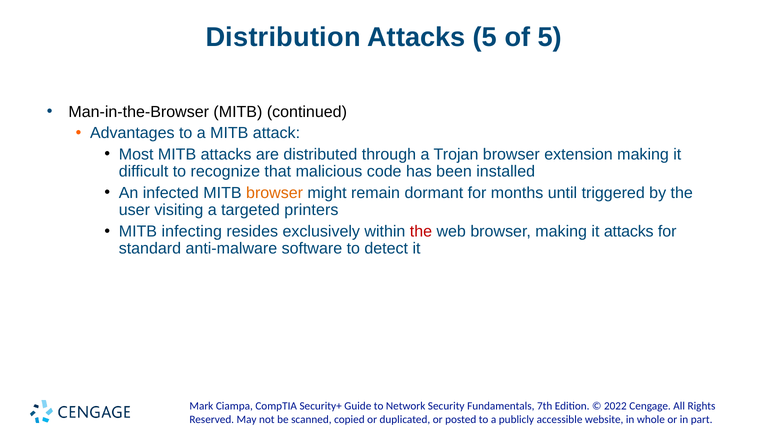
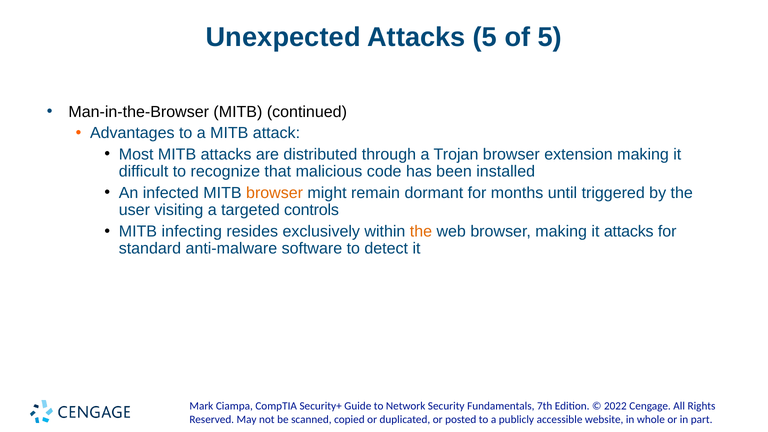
Distribution: Distribution -> Unexpected (283, 38)
printers: printers -> controls (312, 210)
the colour: red -> orange (421, 231)
